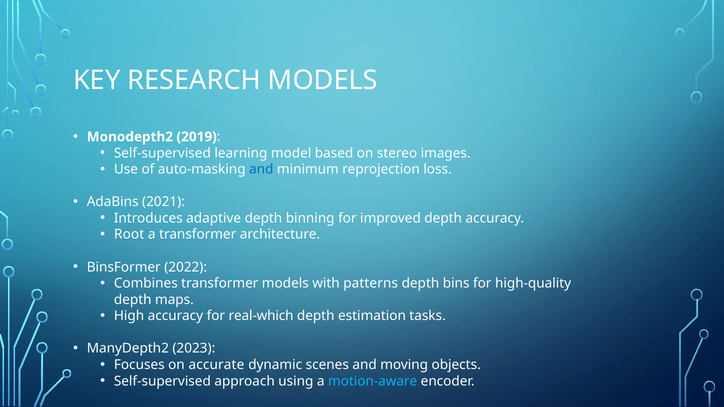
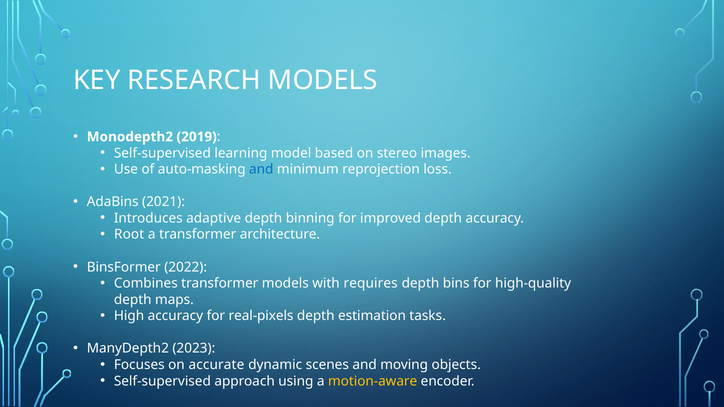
patterns: patterns -> requires (371, 284)
real-which: real-which -> real-pixels (261, 316)
motion-aware colour: light blue -> yellow (373, 381)
